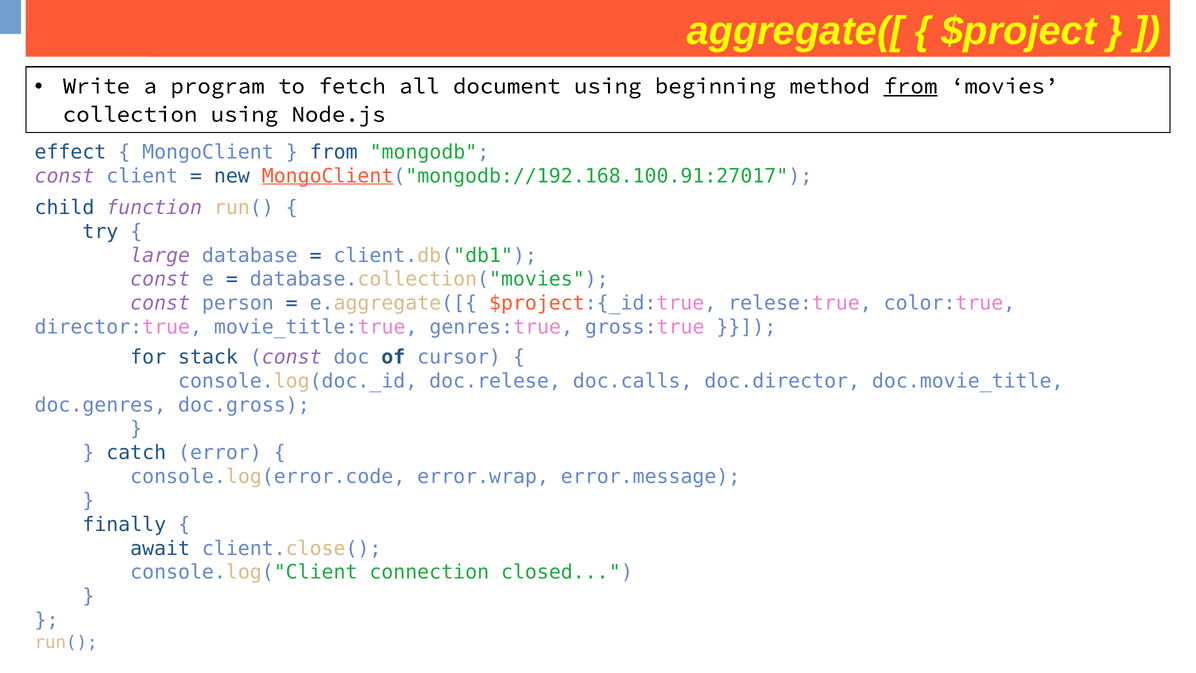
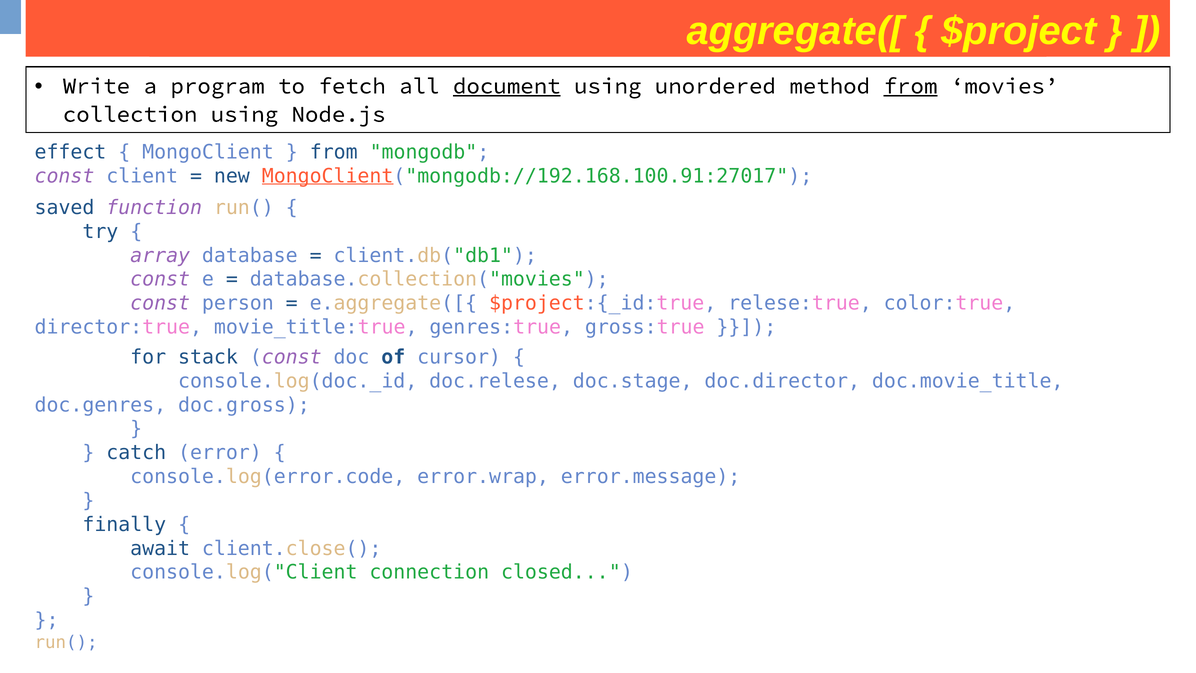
document underline: none -> present (507, 86)
beginning: beginning -> unordered (715, 86)
child: child -> saved (64, 208)
large: large -> array (160, 255)
doc.calls: doc.calls -> doc.stage (633, 381)
